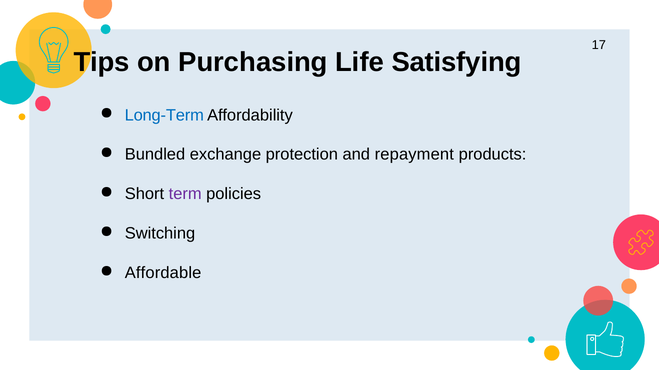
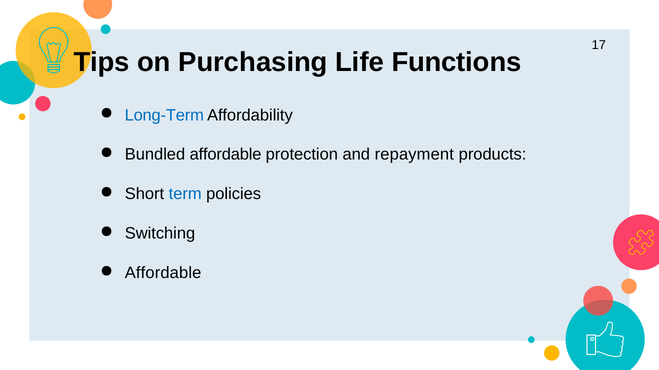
Satisfying: Satisfying -> Functions (456, 62)
Bundled exchange: exchange -> affordable (226, 155)
term colour: purple -> blue (185, 194)
